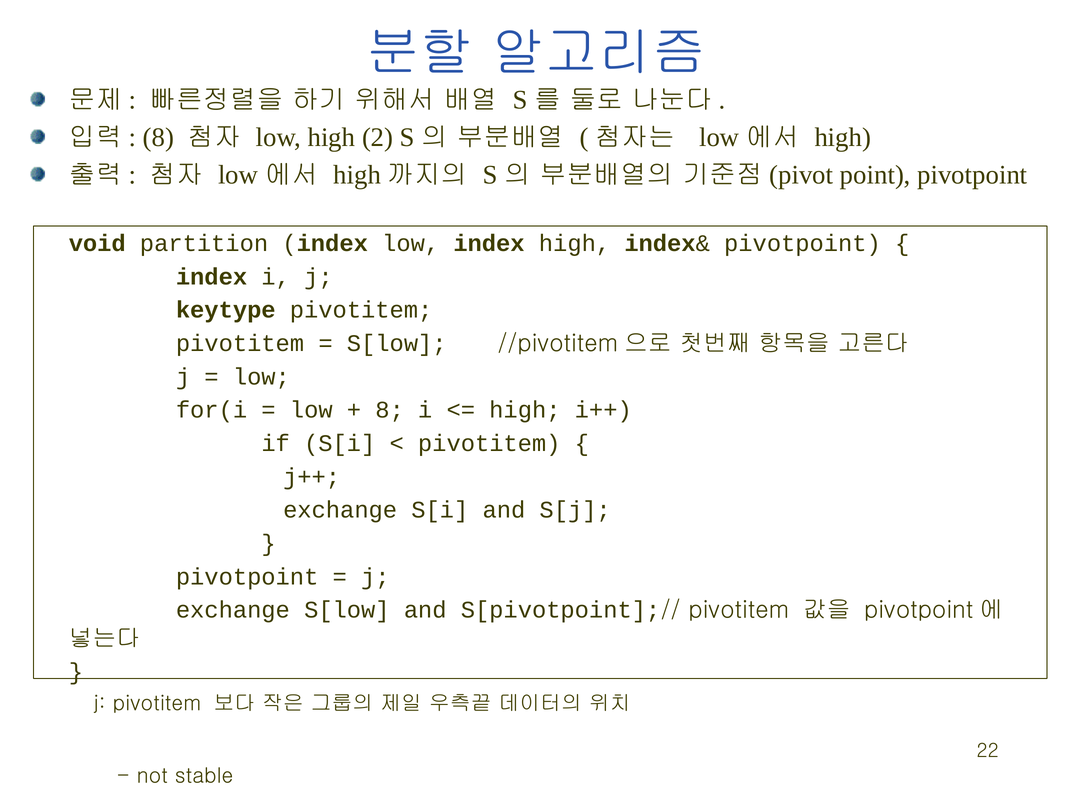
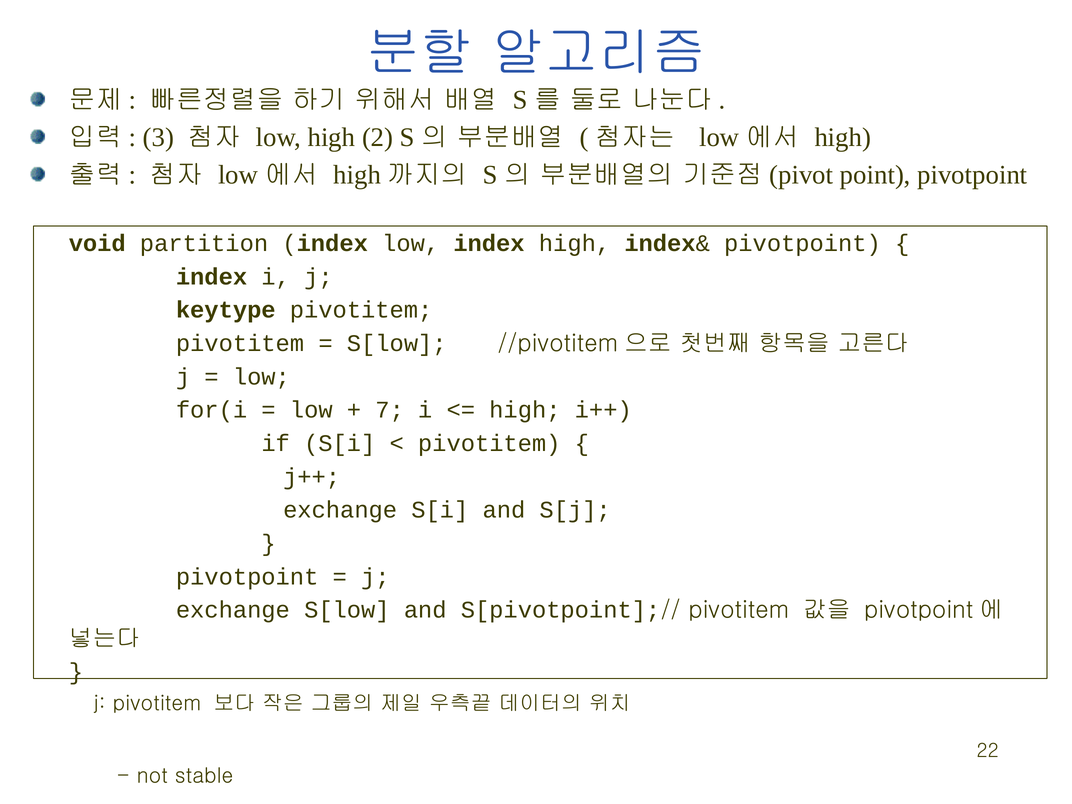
8: 8 -> 3 (159, 138)
8: 8 -> 7 (390, 410)
